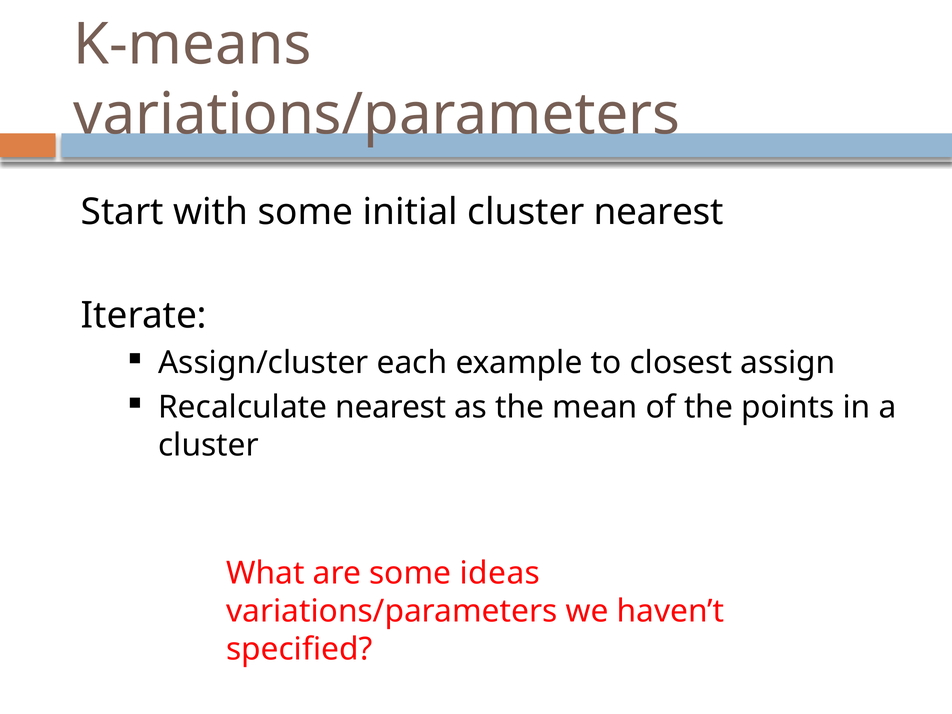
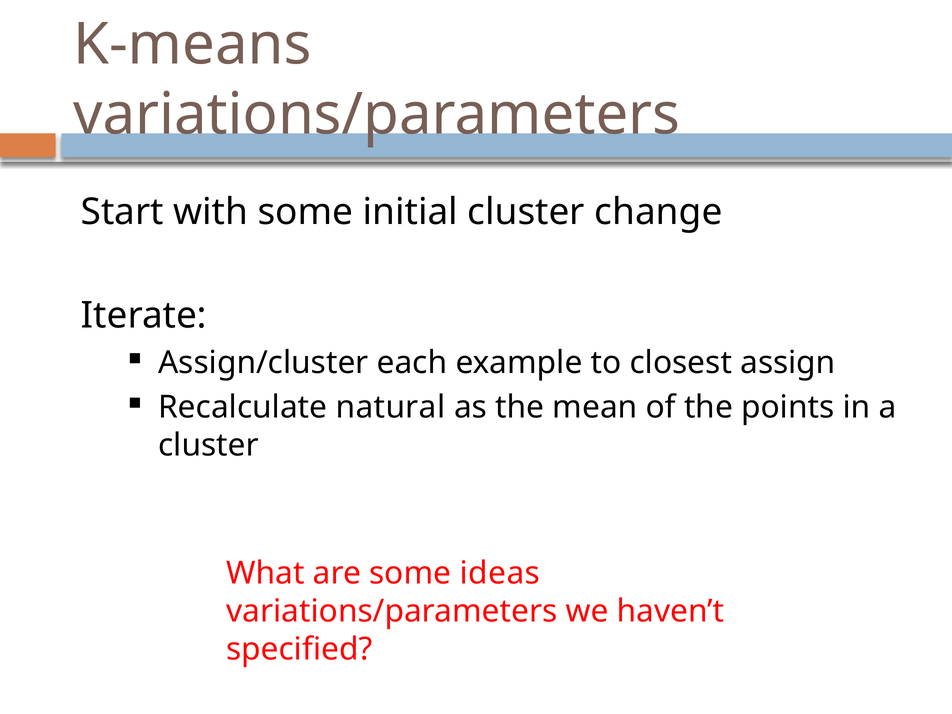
cluster nearest: nearest -> change (658, 212)
Recalculate nearest: nearest -> natural (390, 407)
